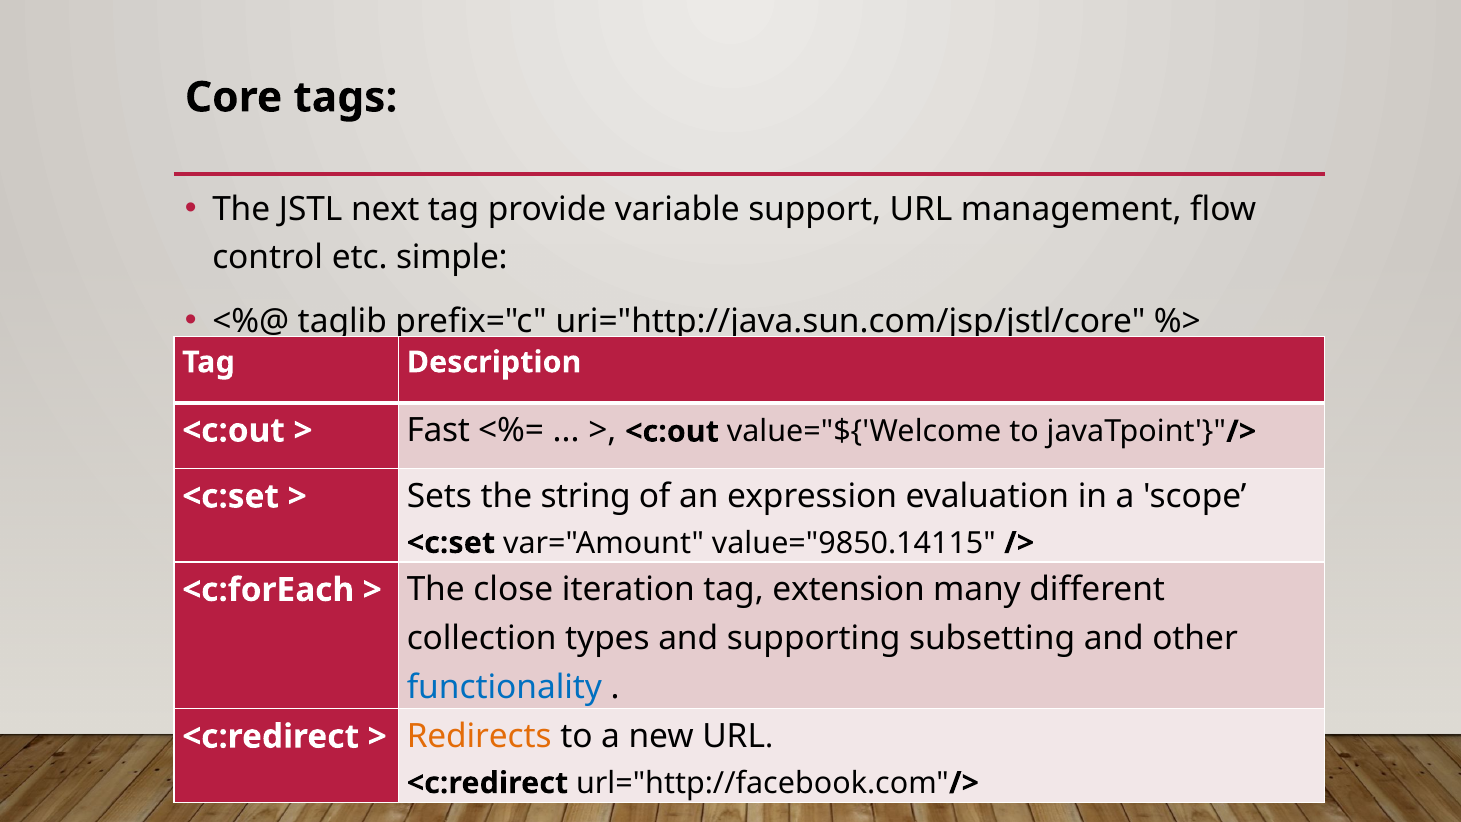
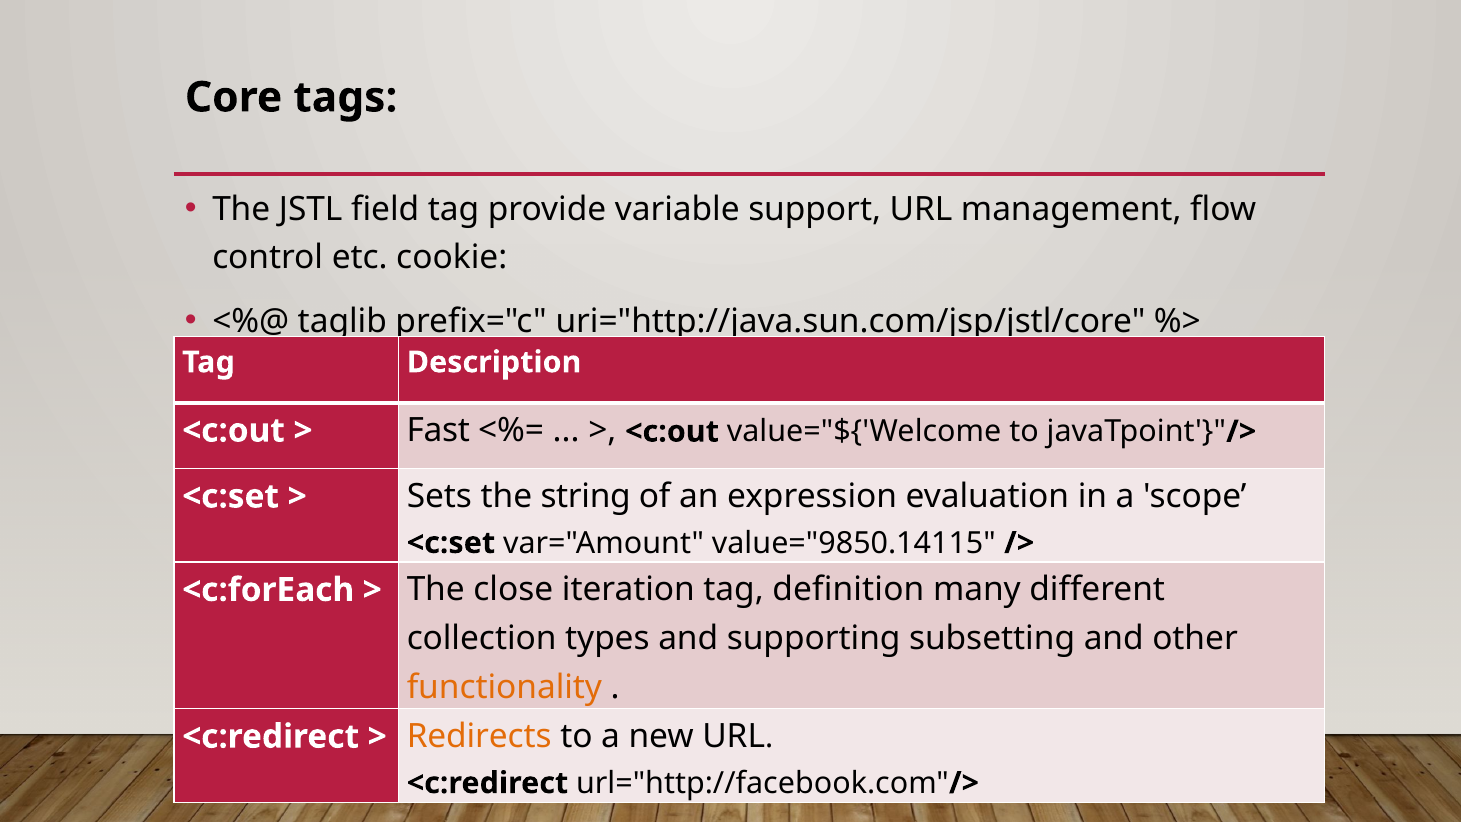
next: next -> field (385, 210)
simple: simple -> cookie (452, 258)
extension: extension -> definition (848, 590)
functionality colour: blue -> orange (504, 688)
